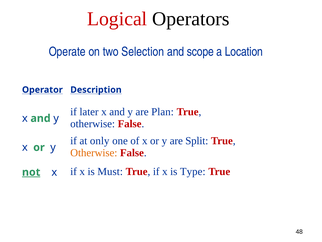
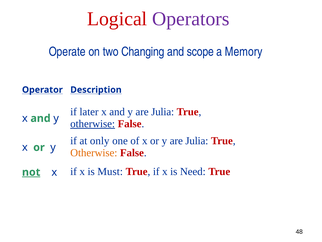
Operators colour: black -> purple (191, 19)
Selection: Selection -> Changing (143, 52)
Location: Location -> Memory (244, 52)
and y are Plan: Plan -> Julia (163, 112)
otherwise underline: none -> present (93, 124)
or y are Split: Split -> Julia (197, 141)
Type: Type -> Need (193, 171)
